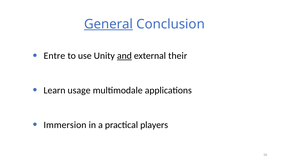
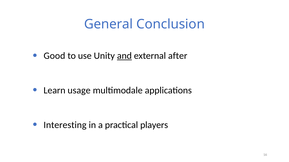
General underline: present -> none (108, 24)
Entre: Entre -> Good (54, 56)
their: their -> after (178, 56)
Immersion: Immersion -> Interesting (65, 125)
